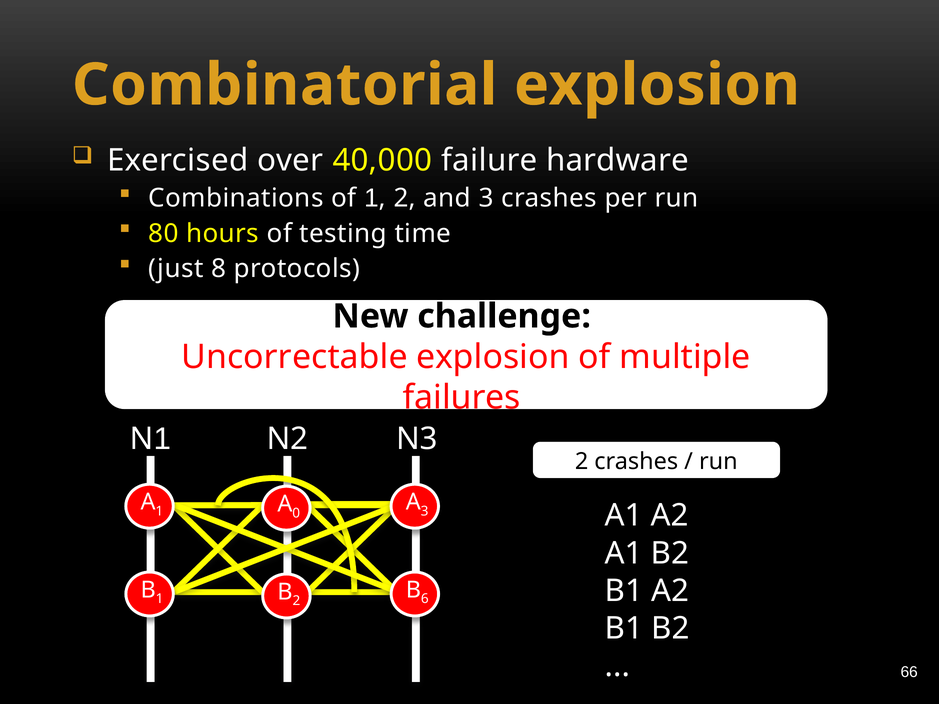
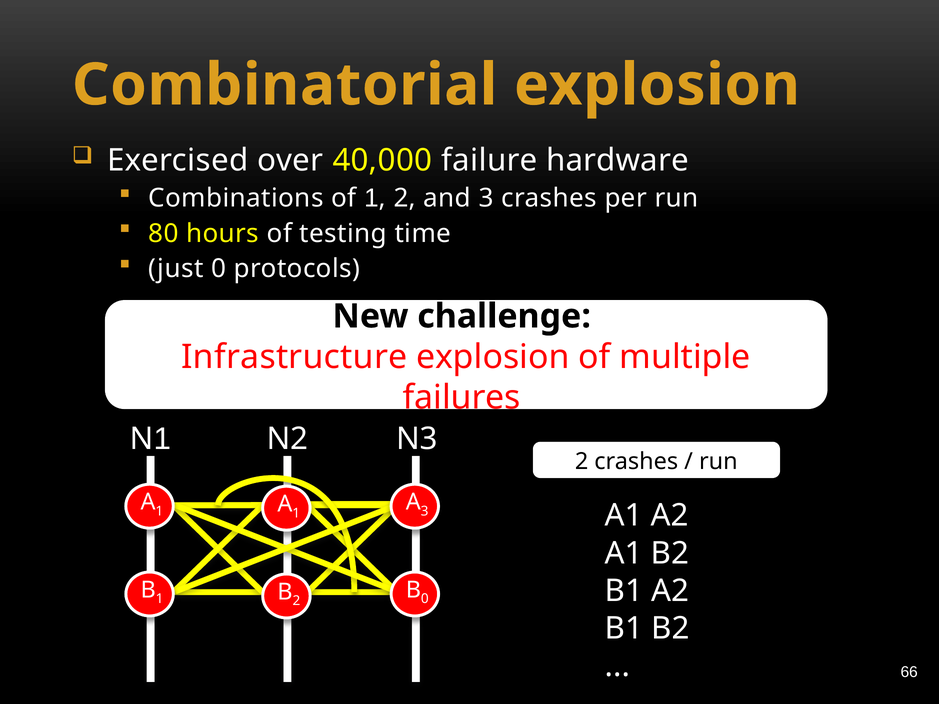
just 8: 8 -> 0 (218, 269)
Uncorrectable: Uncorrectable -> Infrastructure (294, 357)
0: 0 -> 1 (296, 513)
6: 6 -> 0 (425, 599)
